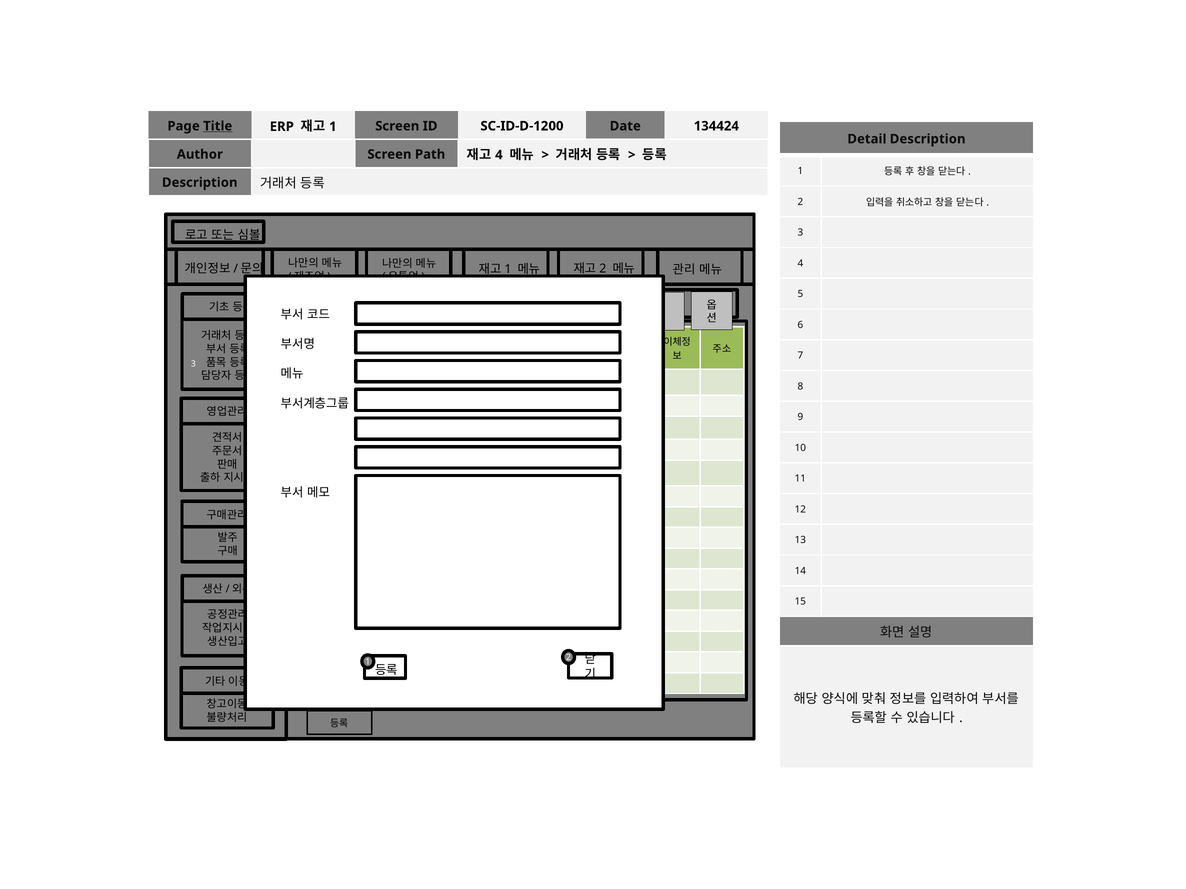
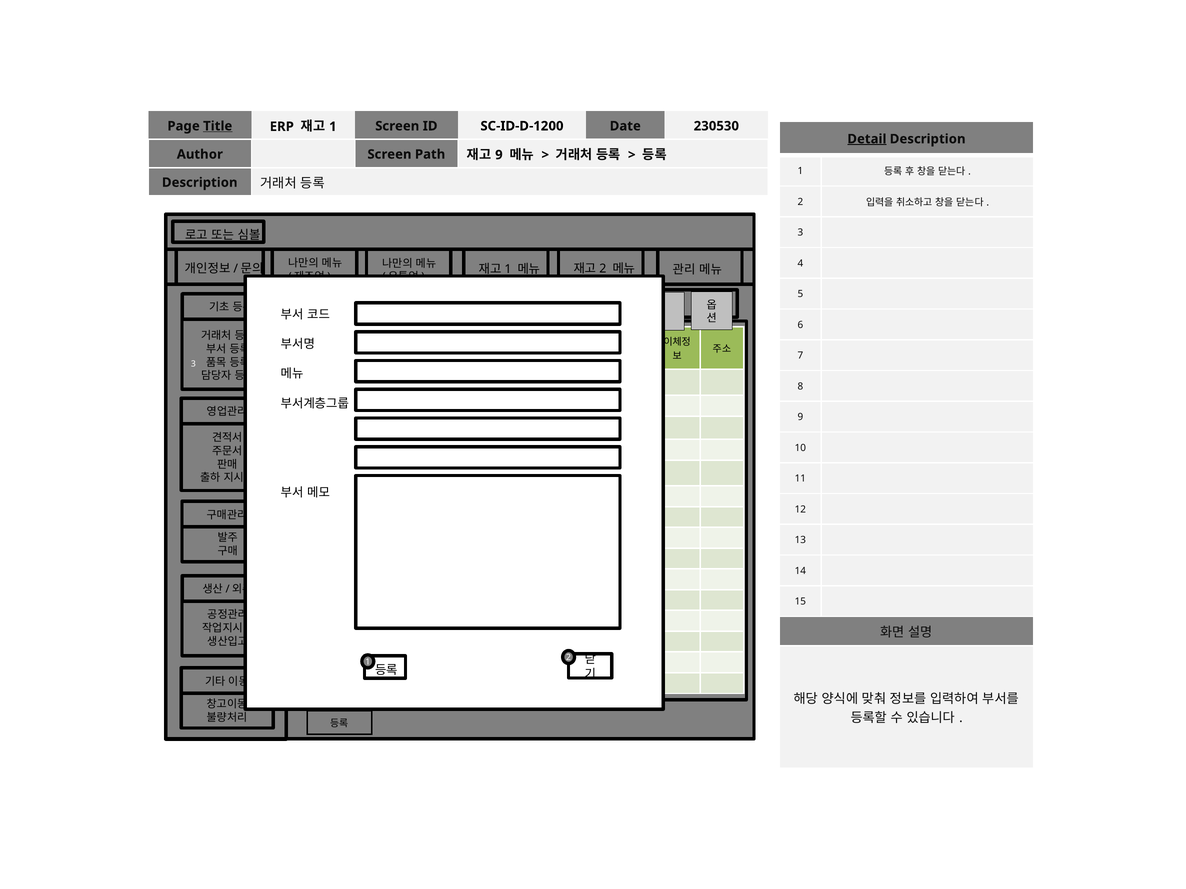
134424: 134424 -> 230530 (716, 126)
Detail underline: none -> present (867, 139)
4: 4 -> 9 (499, 155)
